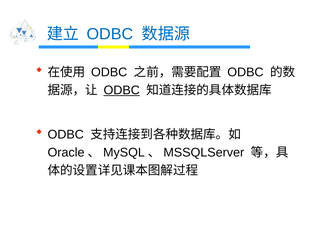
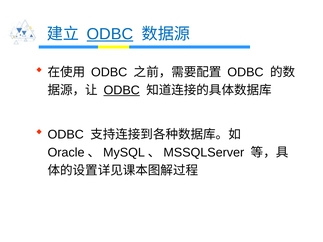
ODBC underline: none -> present (110, 34)
